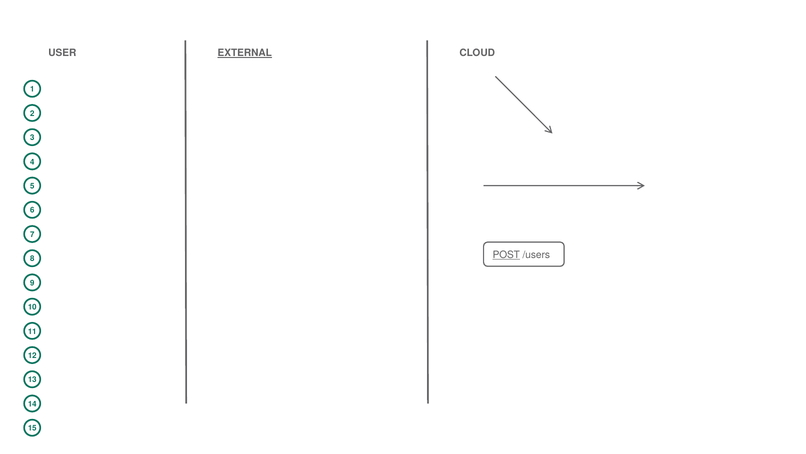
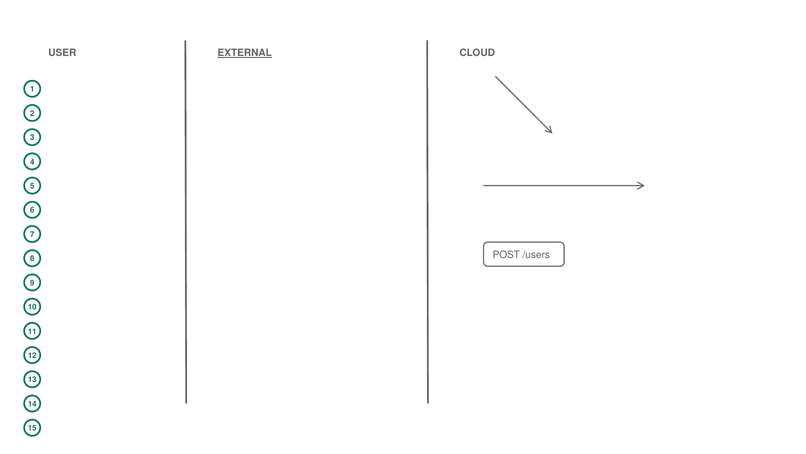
POST underline: present -> none (506, 255)
